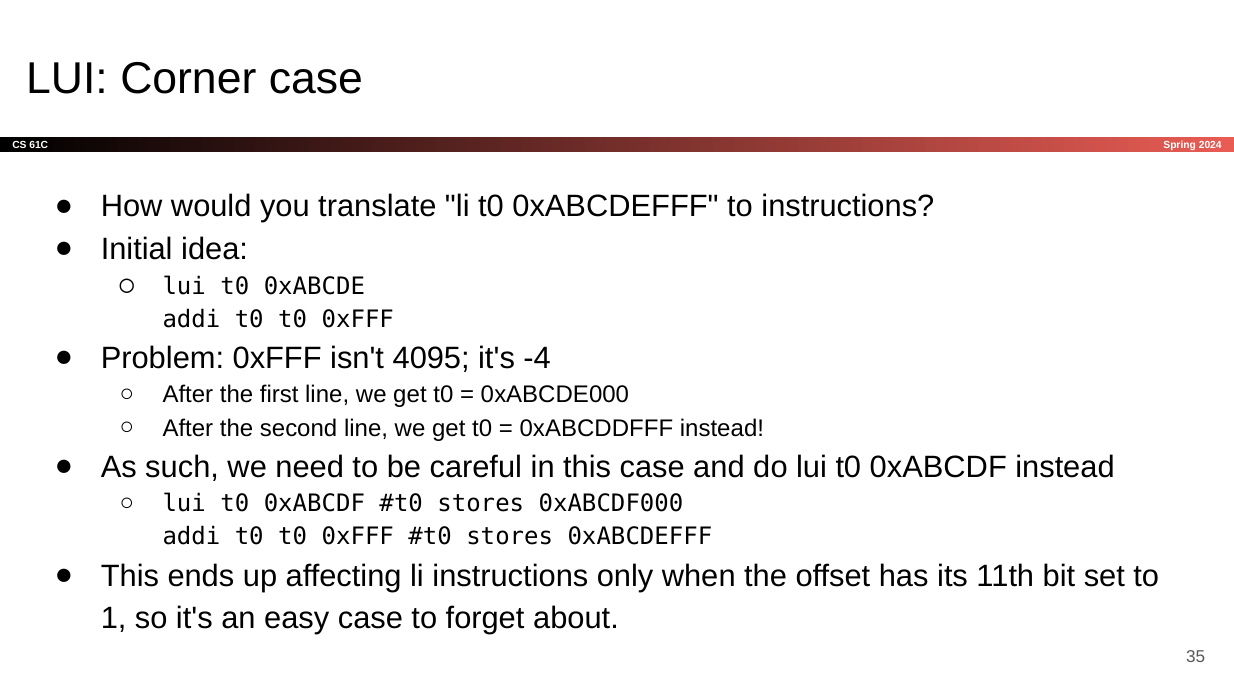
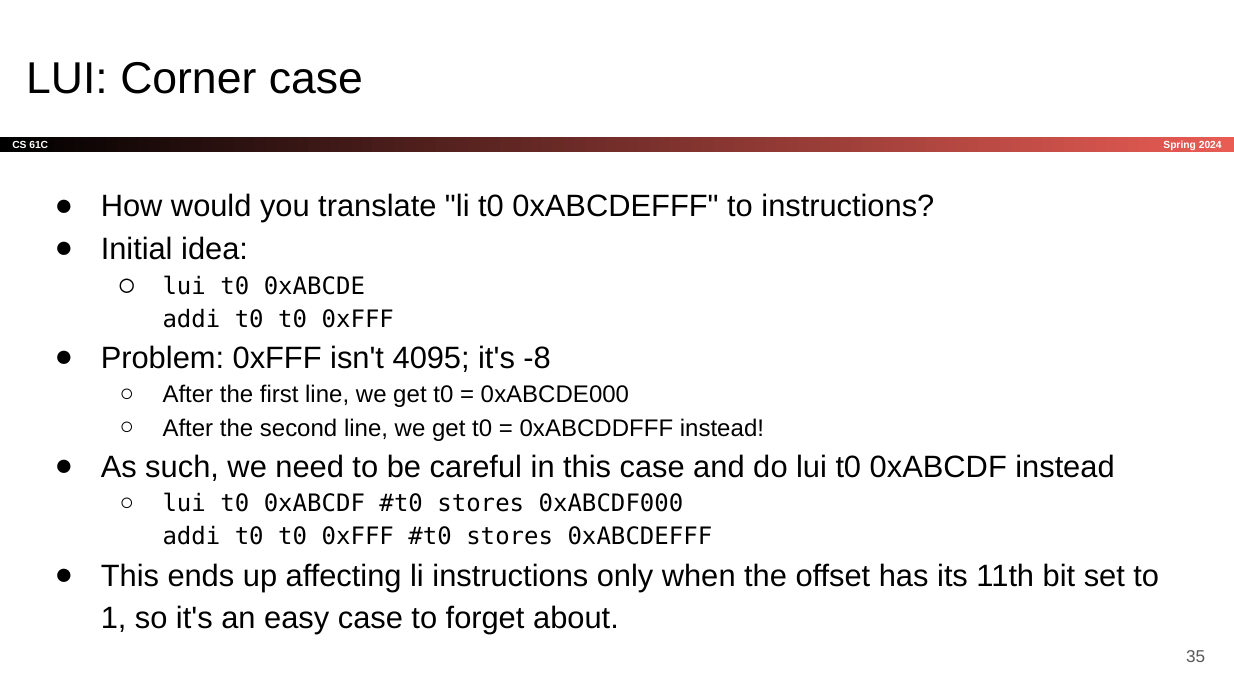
-4: -4 -> -8 (537, 358)
